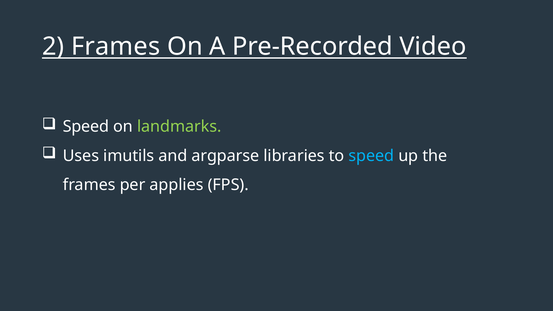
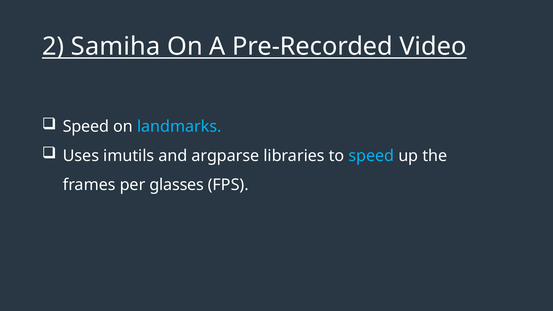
2 Frames: Frames -> Samiha (116, 46)
landmarks colour: light green -> light blue (179, 127)
applies: applies -> glasses (177, 185)
